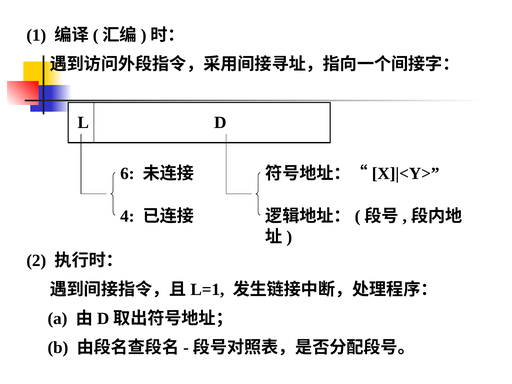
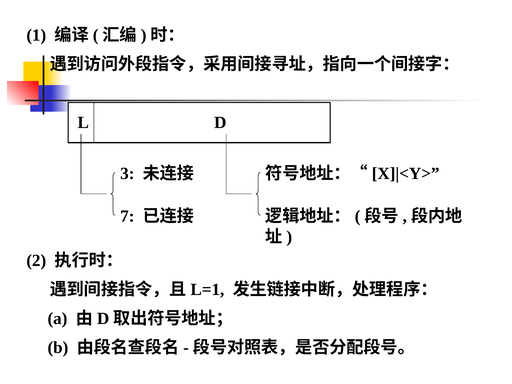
6: 6 -> 3 (127, 174)
4: 4 -> 7 (127, 216)
